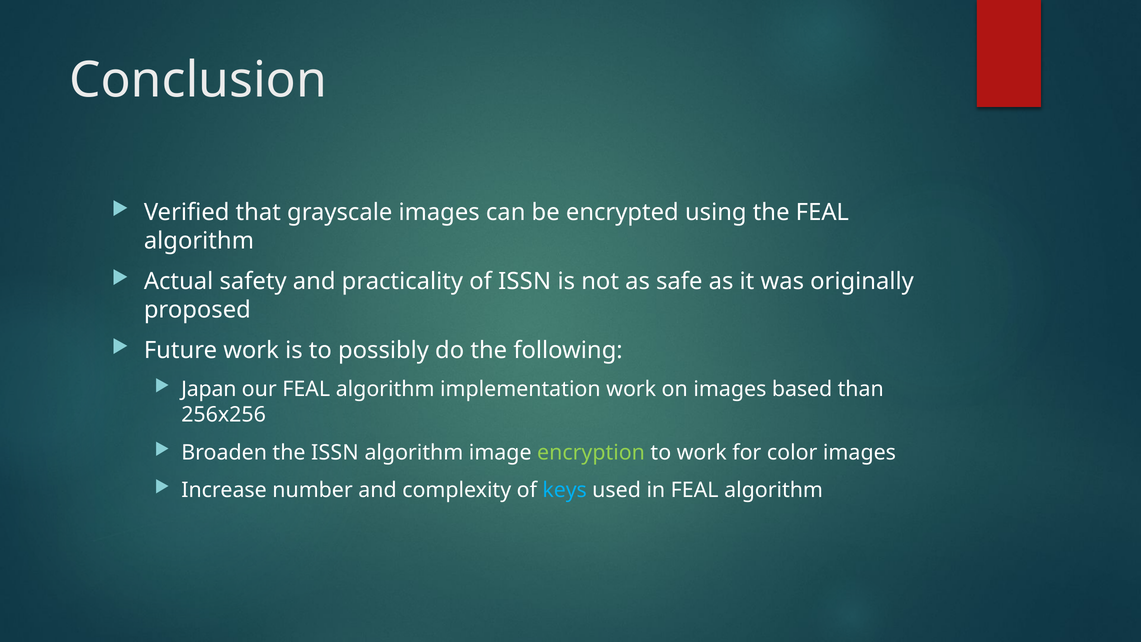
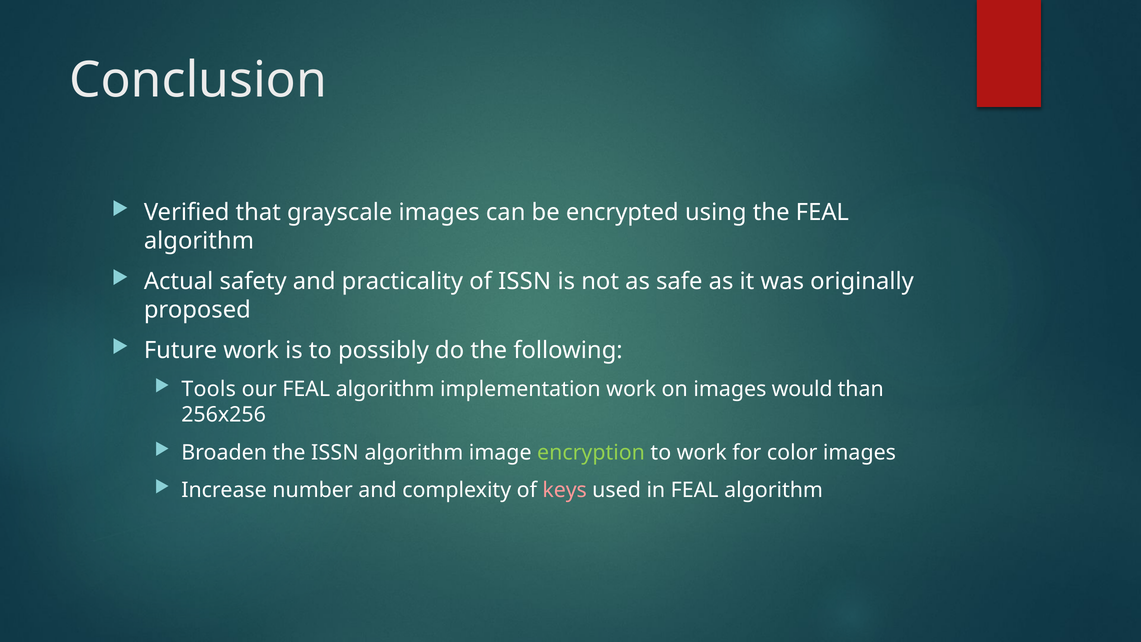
Japan: Japan -> Tools (209, 389)
based: based -> would (802, 389)
keys colour: light blue -> pink (565, 490)
